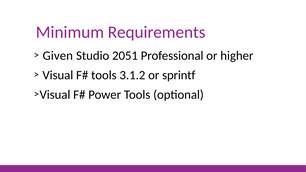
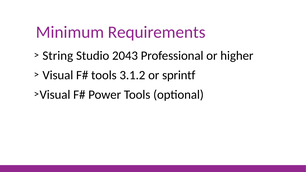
Given: Given -> String (58, 56)
2051: 2051 -> 2043 (125, 56)
